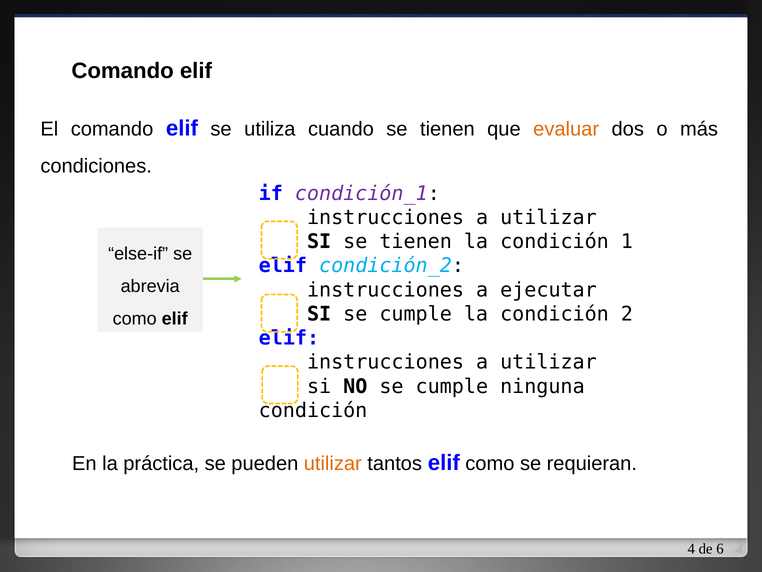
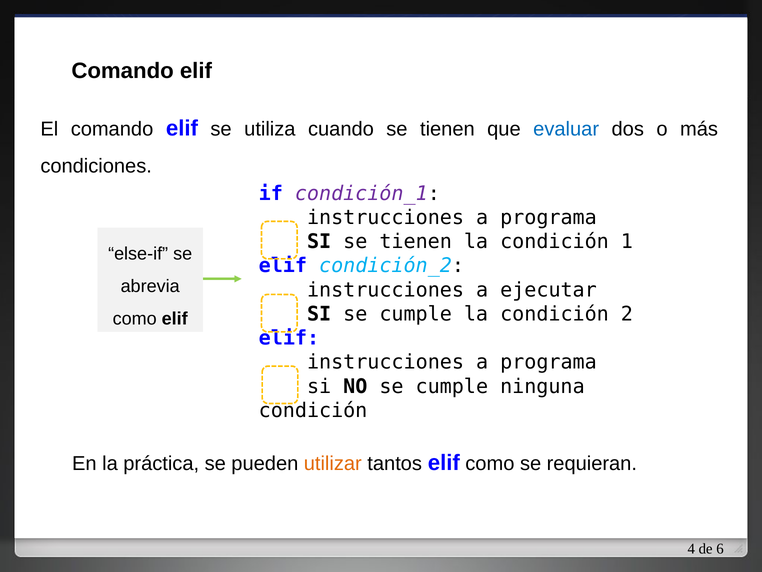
evaluar colour: orange -> blue (566, 129)
utilizar: utilizar -> programa (548, 217)
utilizar: utilizar -> programa (548, 362)
